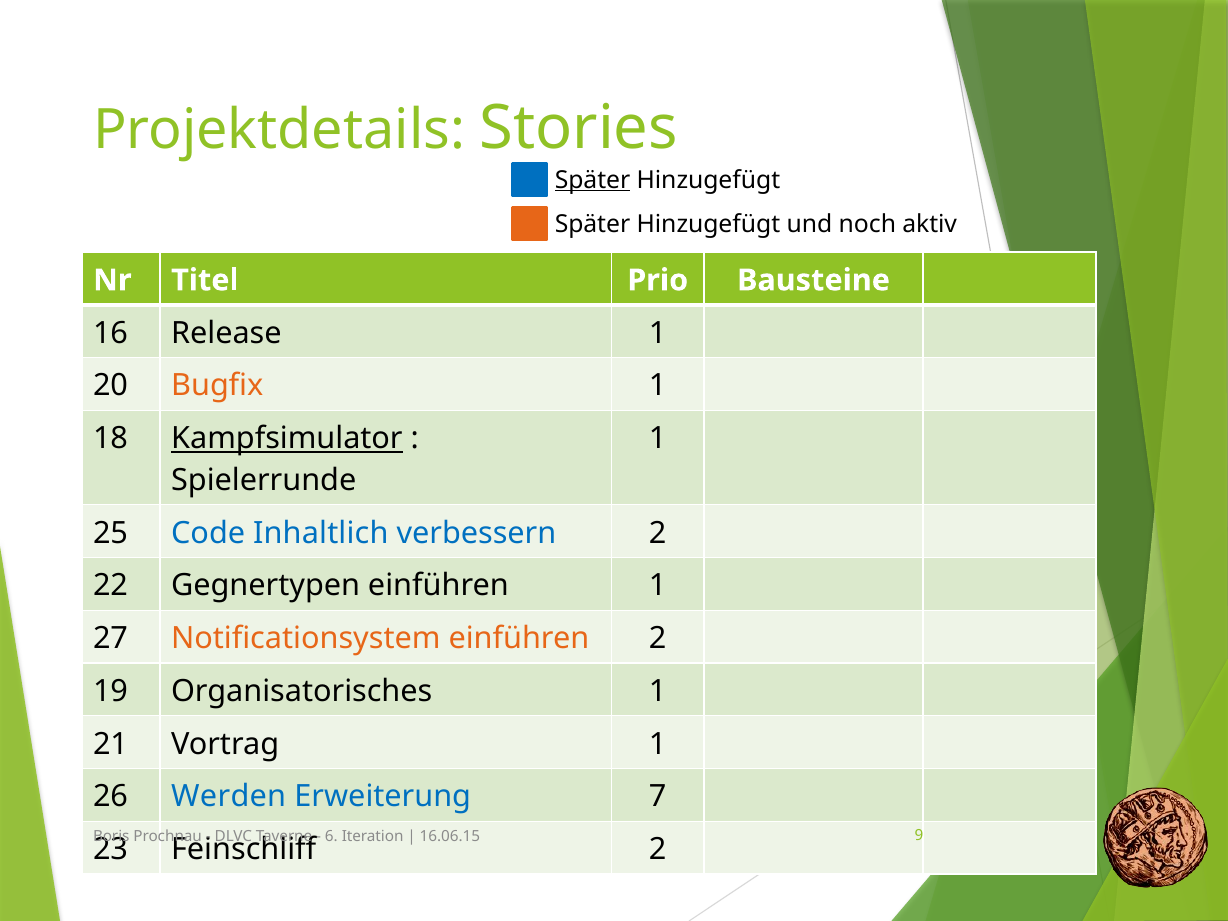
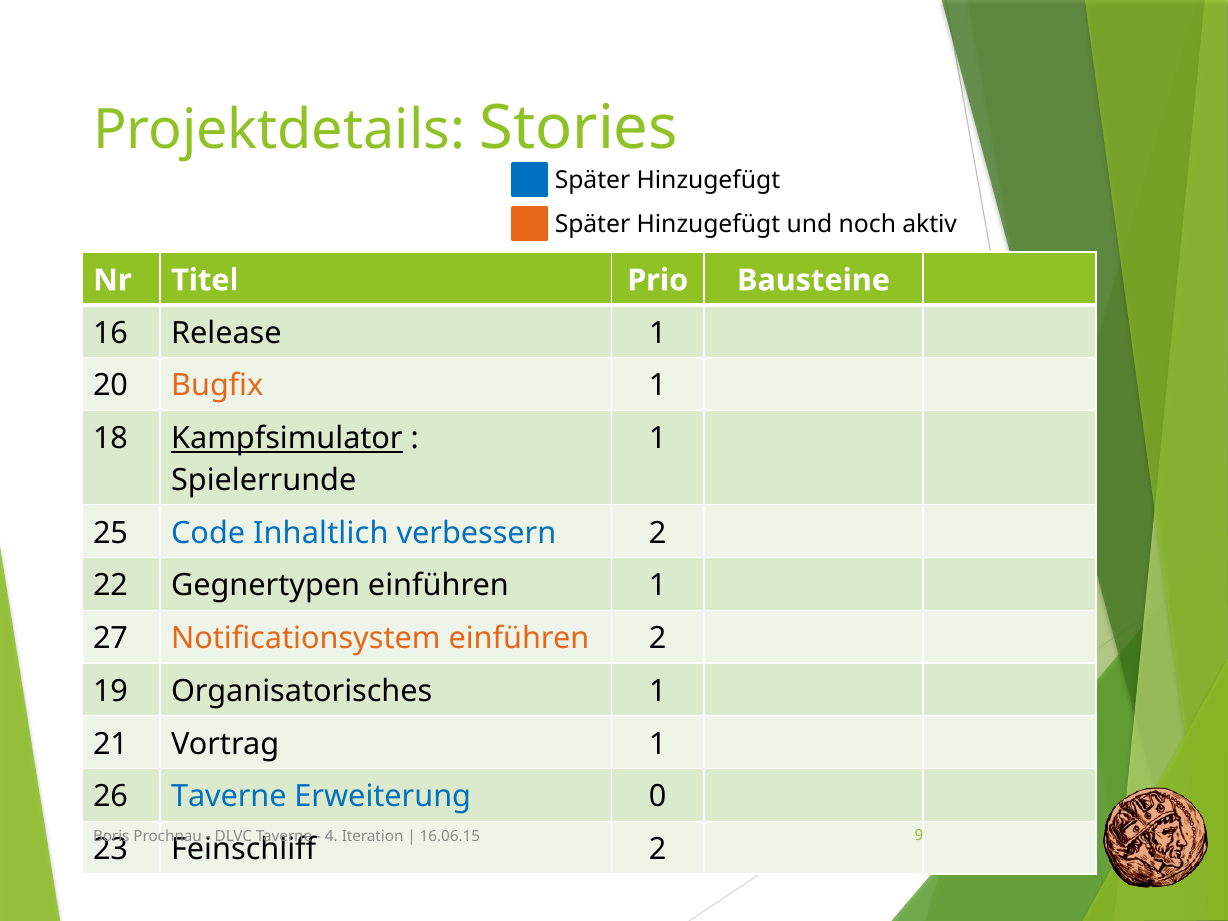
Später underline: present -> none (593, 180)
26 Werden: Werden -> Taverne (229, 797)
7: 7 -> 0 (658, 797)
6: 6 -> 4 (331, 837)
